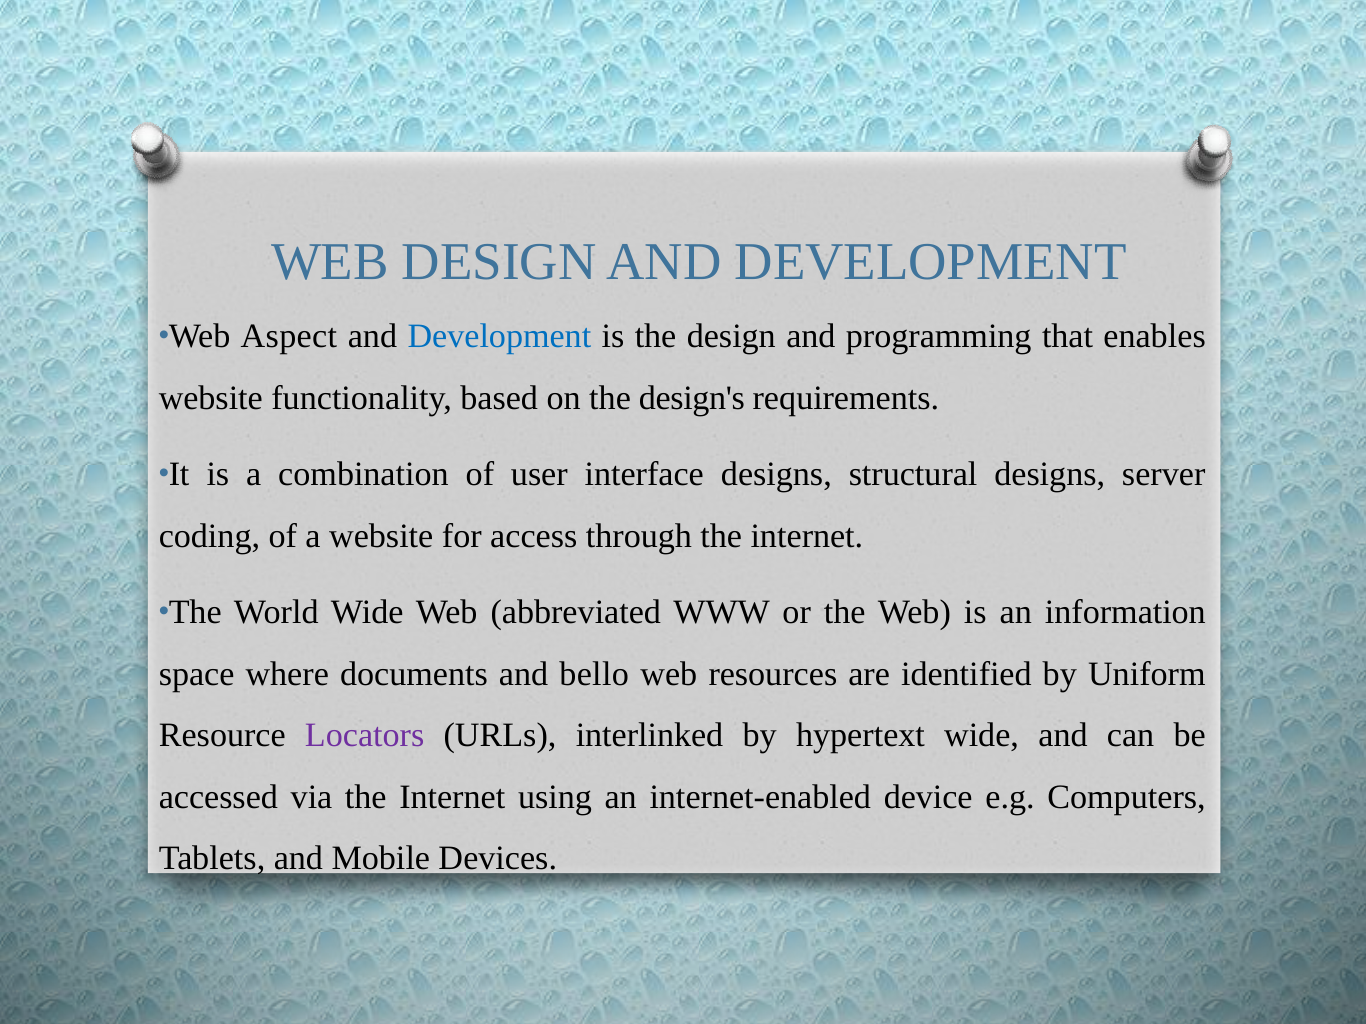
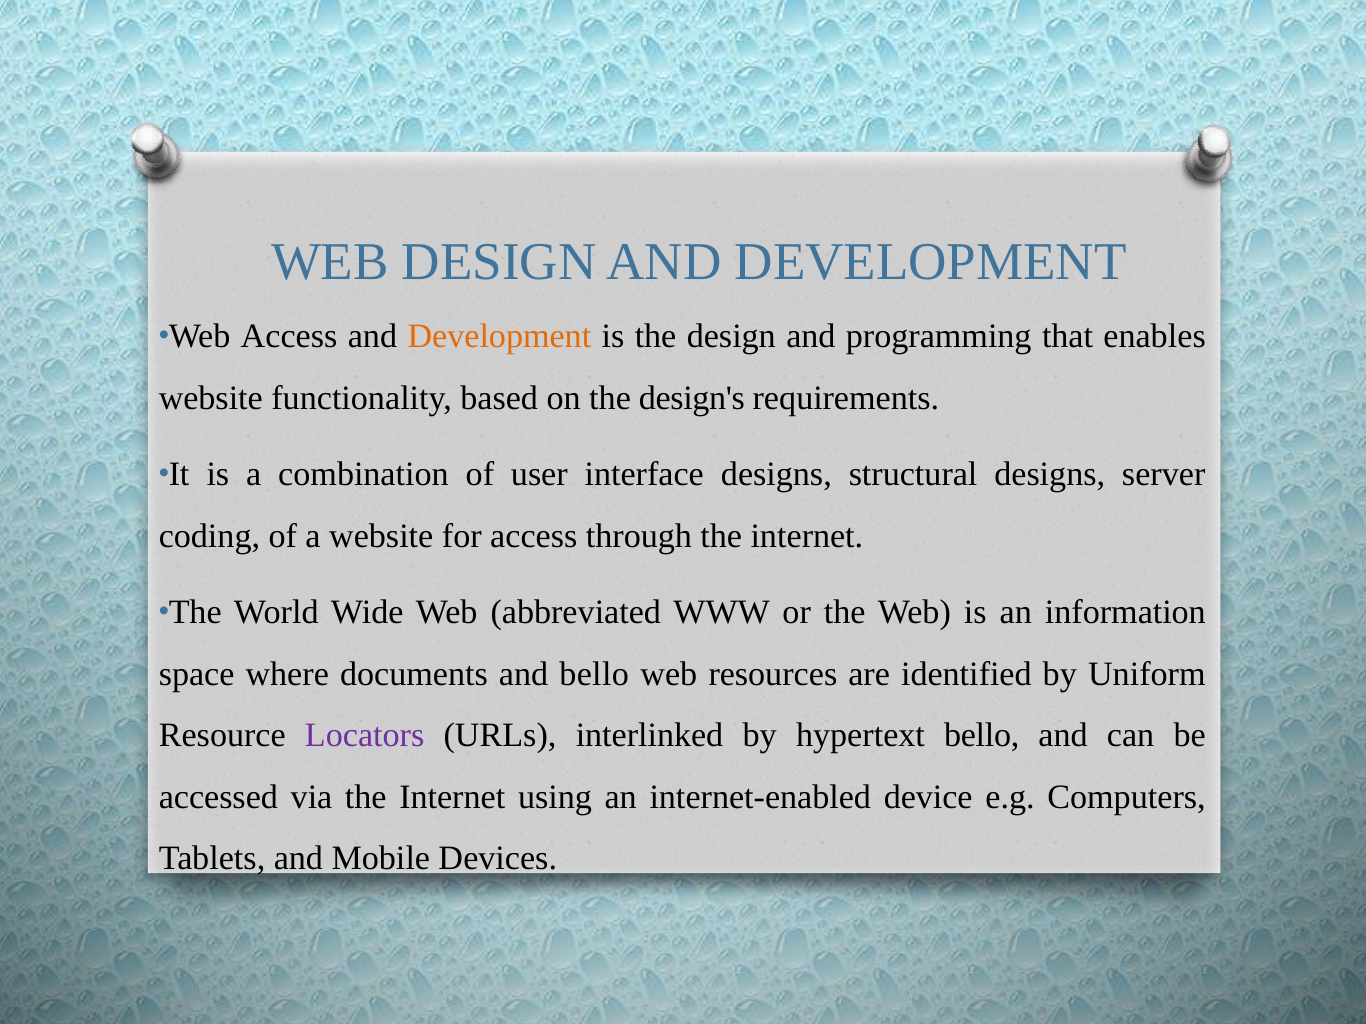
Web Aspect: Aspect -> Access (289, 337)
Development colour: blue -> orange (499, 337)
hypertext wide: wide -> bello (982, 736)
